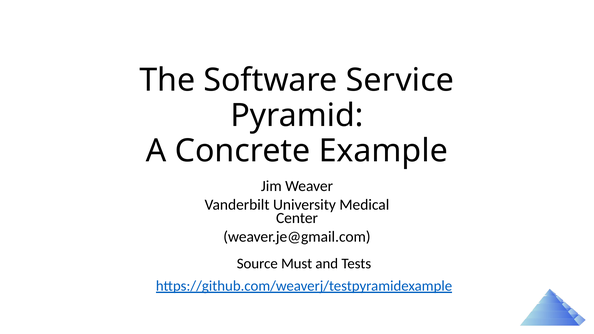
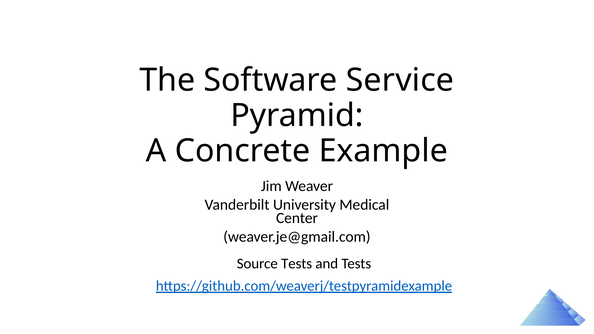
Source Must: Must -> Tests (297, 264)
